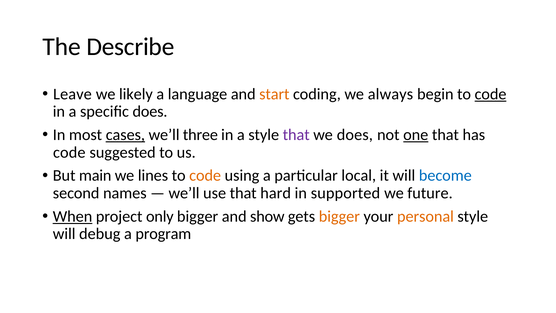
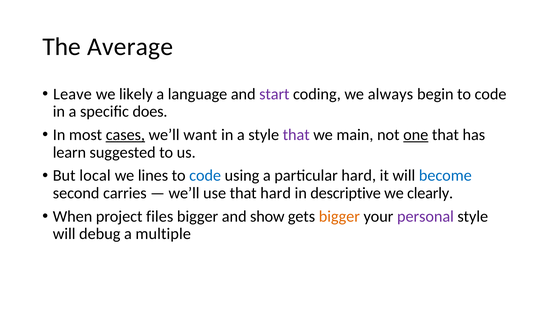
Describe: Describe -> Average (130, 47)
start colour: orange -> purple (274, 94)
code underline: present -> none (491, 94)
three: three -> want (200, 135)
we does: does -> main (355, 135)
code: code -> learn (69, 152)
main: main -> local (95, 175)
code colour: orange -> blue (205, 175)
particular local: local -> hard (359, 175)
names: names -> carries (125, 193)
supported: supported -> descriptive (346, 193)
future: future -> clearly (430, 193)
When underline: present -> none (73, 216)
only: only -> files (160, 216)
personal colour: orange -> purple (425, 216)
program: program -> multiple (163, 234)
